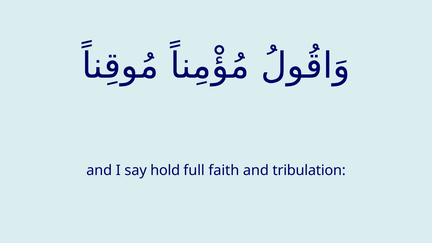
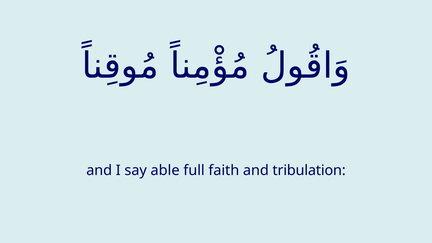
hold: hold -> able (165, 171)
